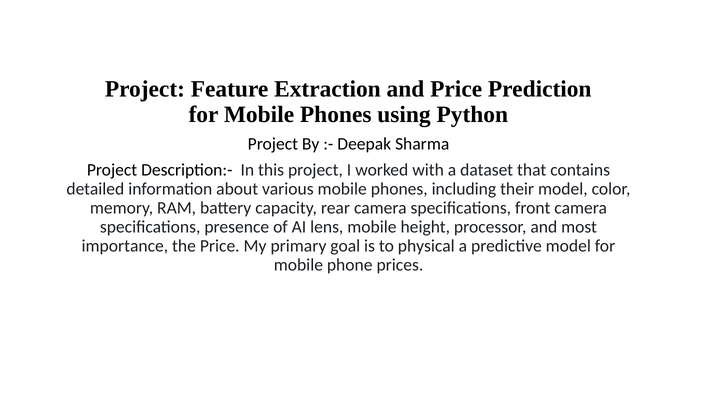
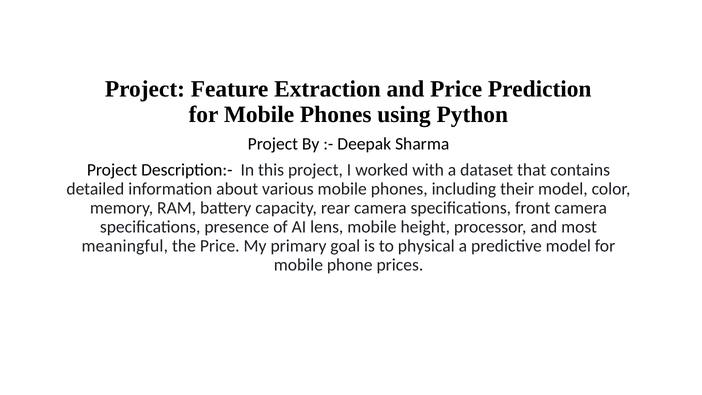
importance: importance -> meaningful (125, 246)
